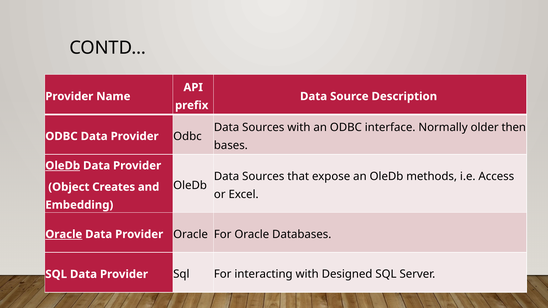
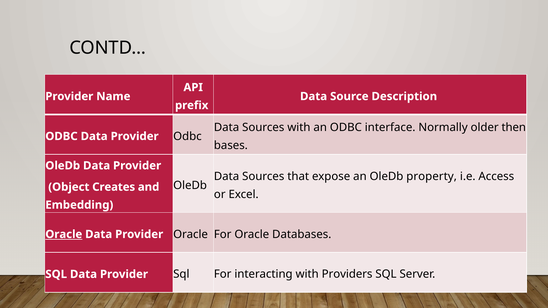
OleDb underline: present -> none (63, 166)
methods: methods -> property (432, 176)
Designed: Designed -> Providers (347, 274)
